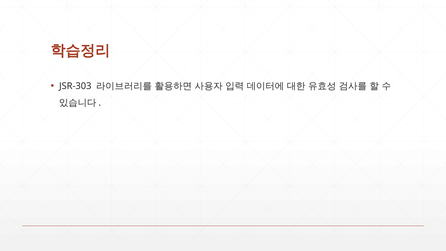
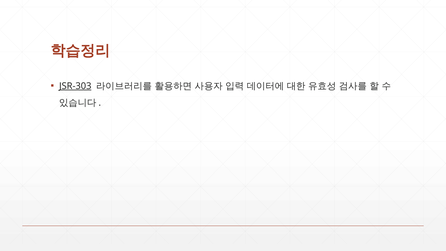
JSR-303 underline: none -> present (75, 86)
